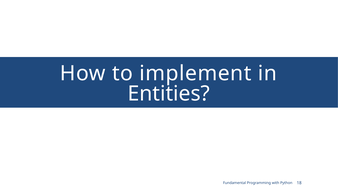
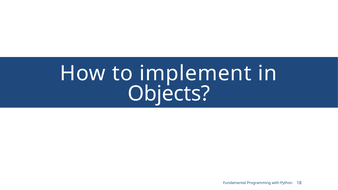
Entities: Entities -> Objects (169, 94)
